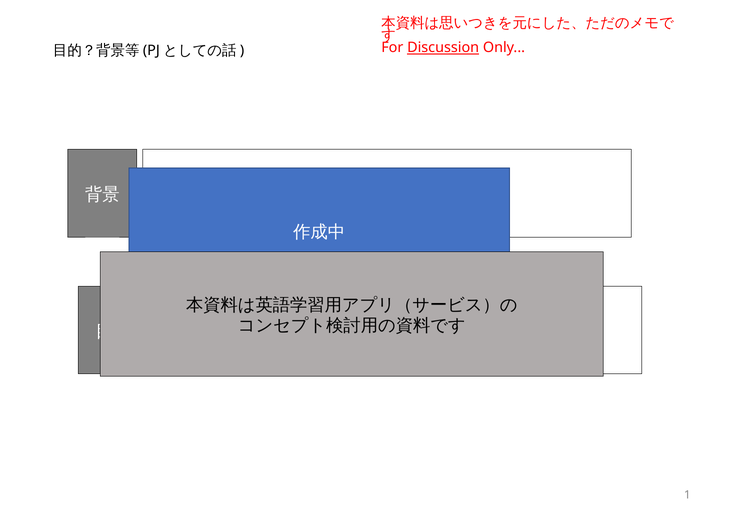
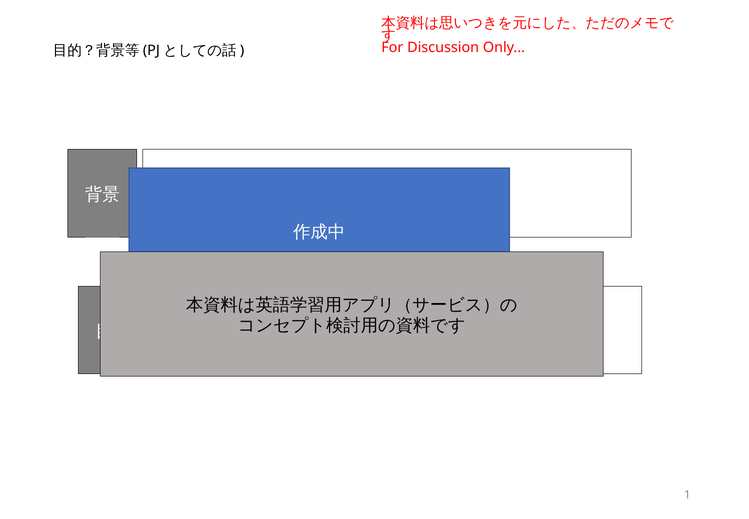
Discussion underline: present -> none (443, 48)
